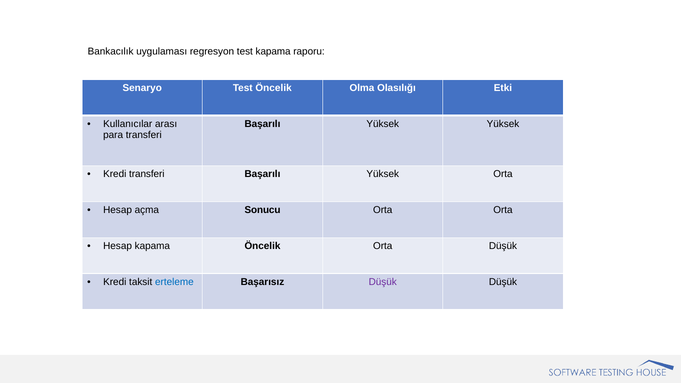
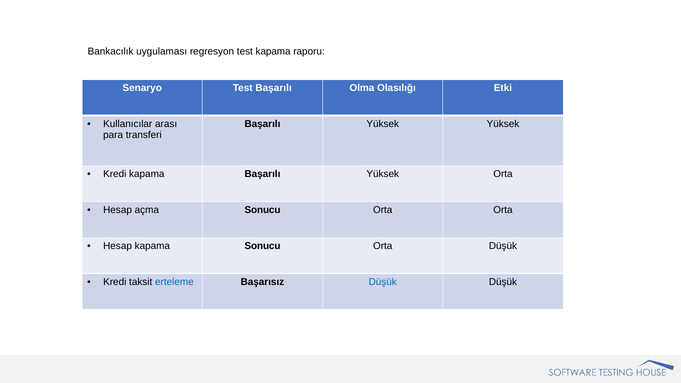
Test Öncelik: Öncelik -> Başarılı (274, 88)
Kredi transferi: transferi -> kapama (147, 174)
kapama Öncelik: Öncelik -> Sonucu (263, 246)
Düşük colour: purple -> blue (383, 282)
